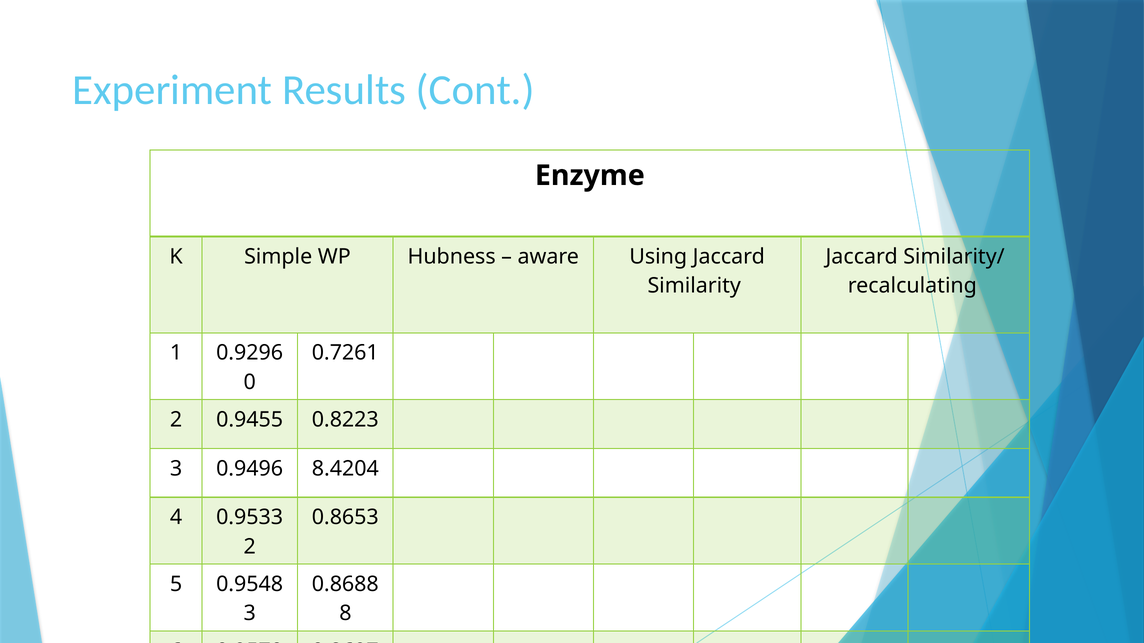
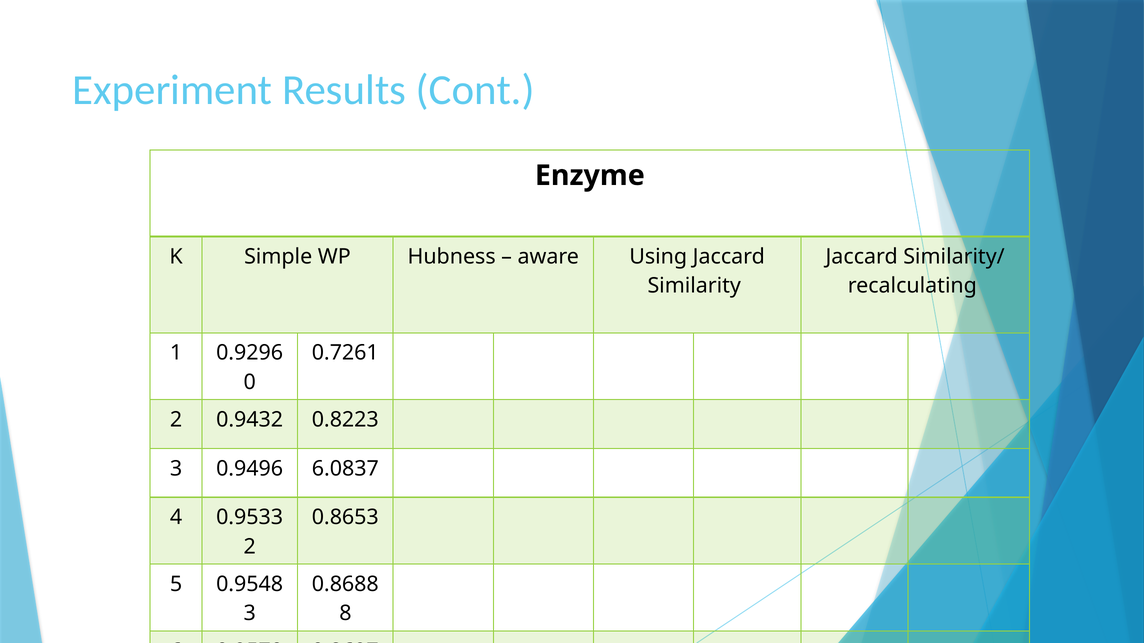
0.9455: 0.9455 -> 0.9432 (250, 420)
8.4204: 8.4204 -> 6.0837 (345, 469)
